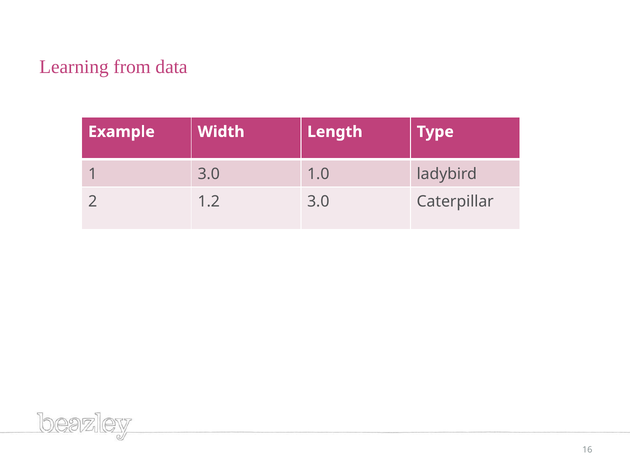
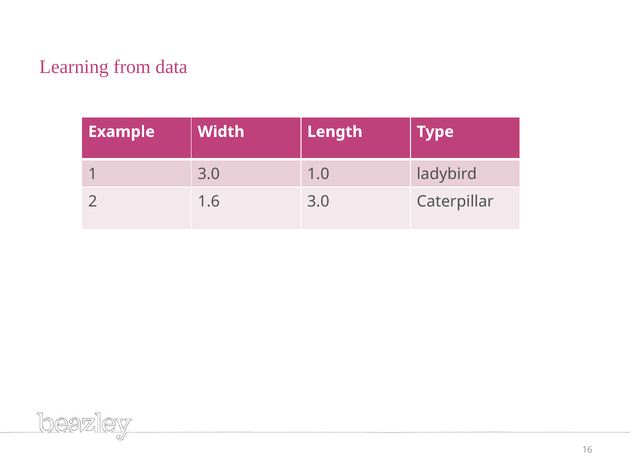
1.2: 1.2 -> 1.6 (209, 202)
